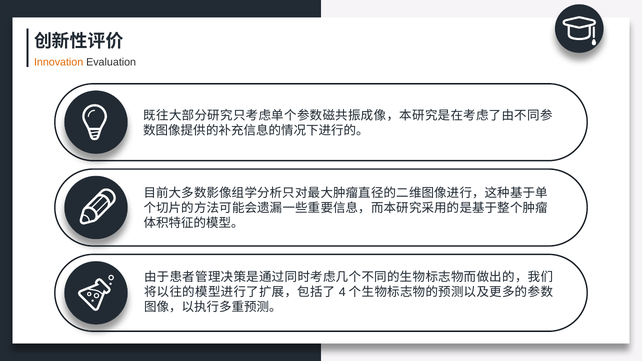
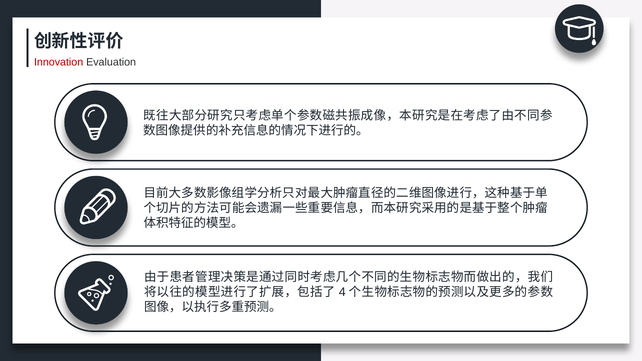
Innovation colour: orange -> red (59, 62)
